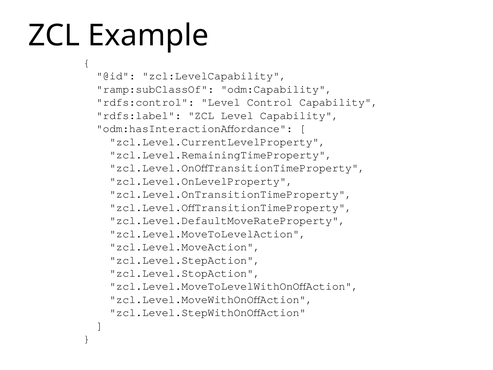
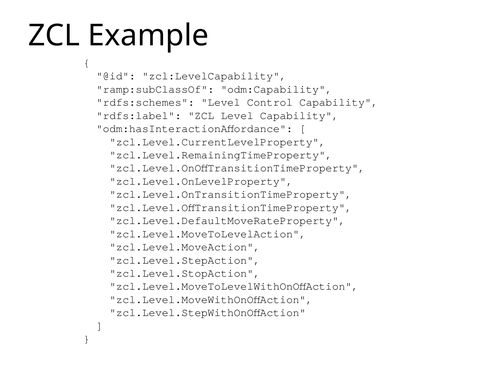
rdfs:control: rdfs:control -> rdfs:schemes (145, 102)
